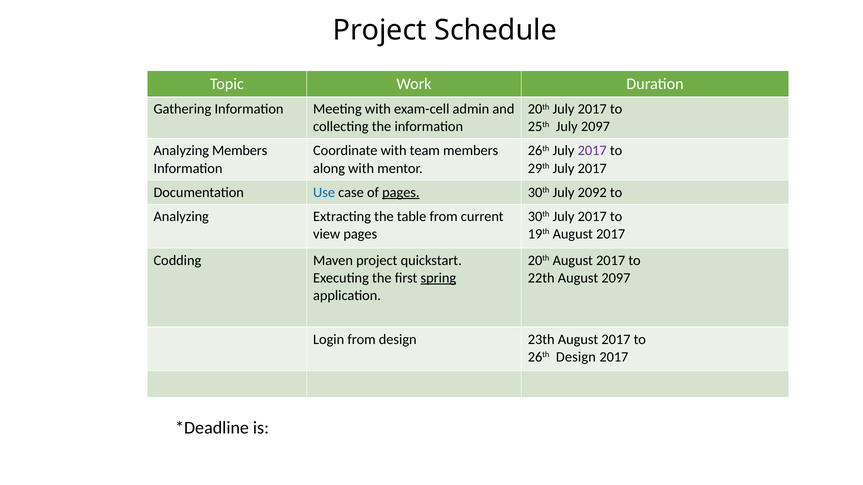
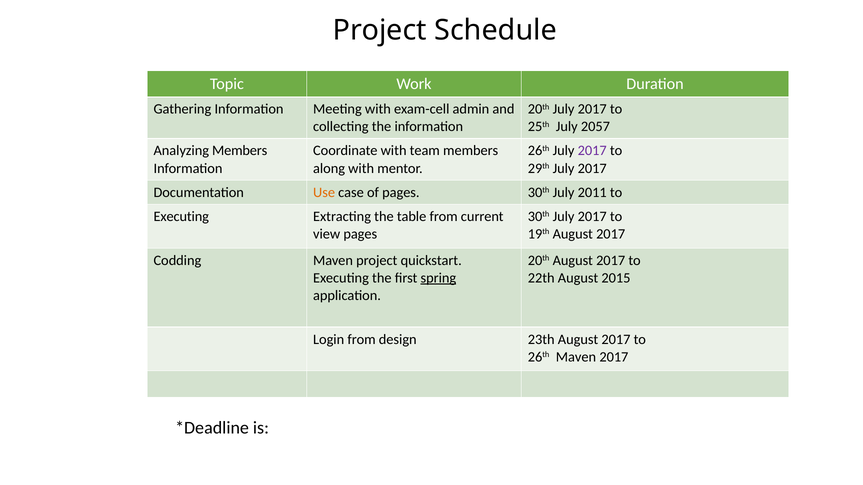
July 2097: 2097 -> 2057 (595, 127)
Use colour: blue -> orange (324, 193)
pages underline: present -> none (401, 193)
2092: 2092 -> 2011 (592, 193)
Analyzing: Analyzing -> Executing (181, 217)
August 2097: 2097 -> 2015 (616, 278)
26th Design: Design -> Maven (576, 357)
